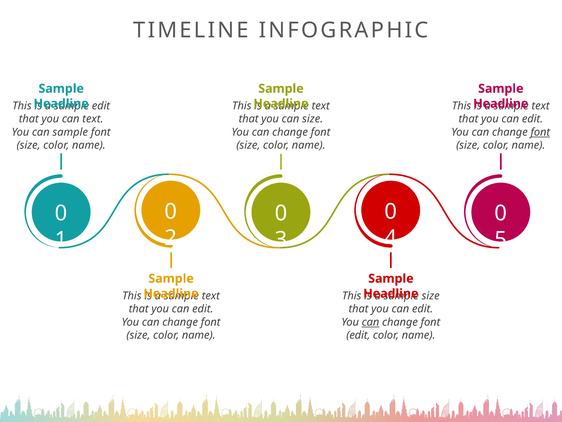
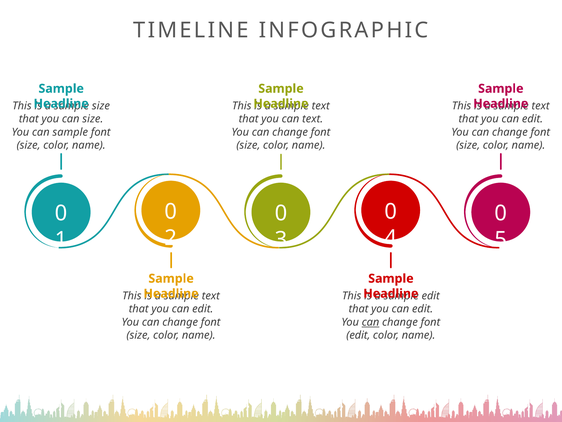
edit: edit -> size (101, 106)
can text: text -> size (93, 119)
can size: size -> text (313, 119)
font underline: present -> none (540, 132)
size: size -> edit (431, 296)
